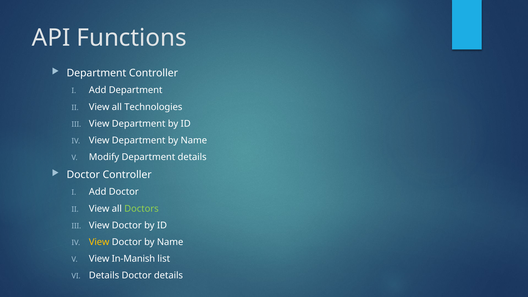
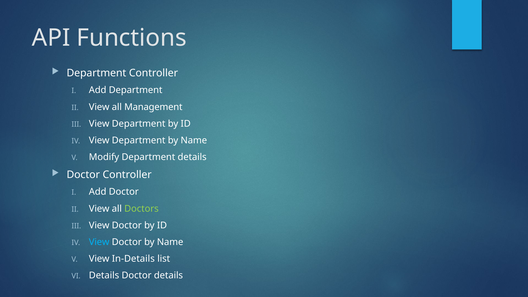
Technologies: Technologies -> Management (153, 107)
View colour: yellow -> light blue (99, 242)
In-Manish: In-Manish -> In-Details (133, 259)
